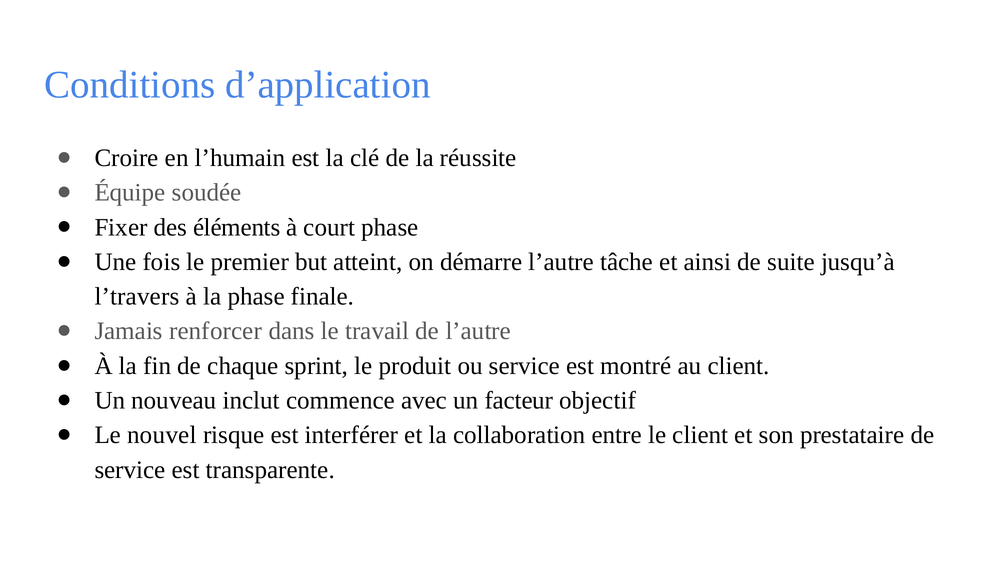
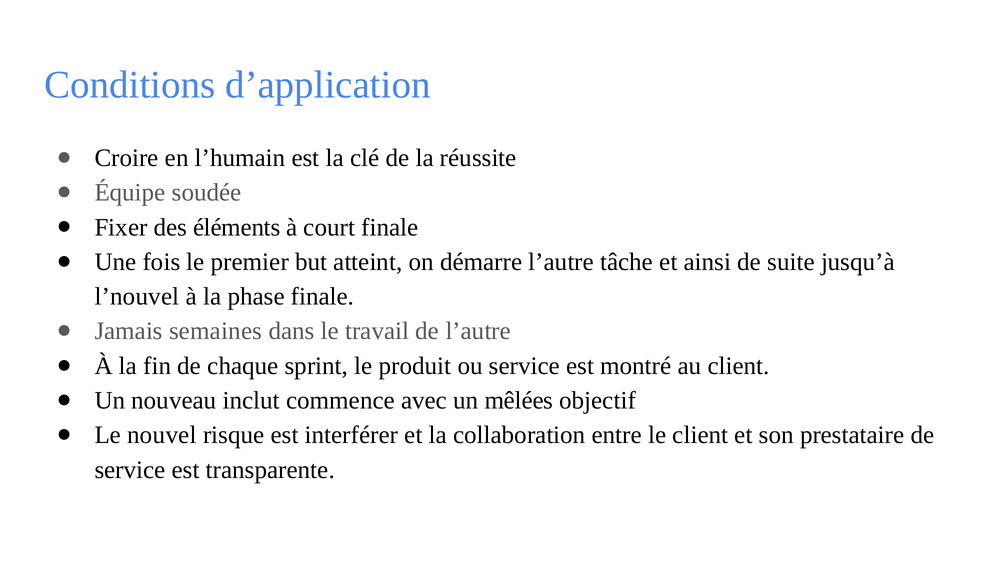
court phase: phase -> finale (390, 227)
l’travers: l’travers -> l’nouvel (137, 297)
renforcer: renforcer -> semaines (216, 331)
facteur: facteur -> mêlées (519, 401)
